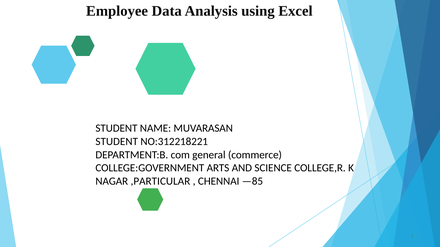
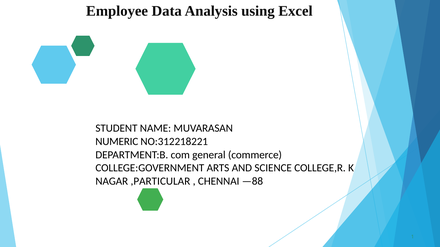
STUDENT: STUDENT -> NUMERIC (117, 142)
—85: —85 -> —88 (252, 181)
